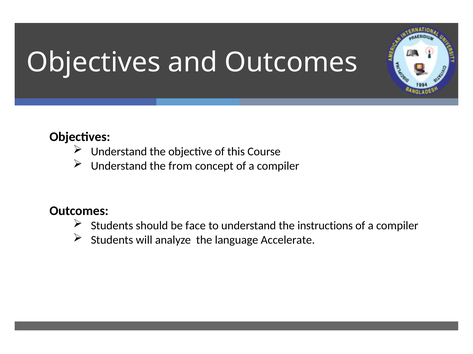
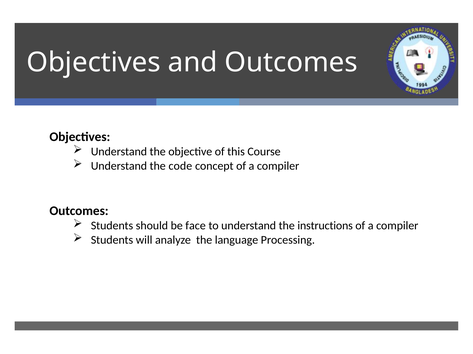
from: from -> code (180, 166)
Accelerate: Accelerate -> Processing (288, 240)
